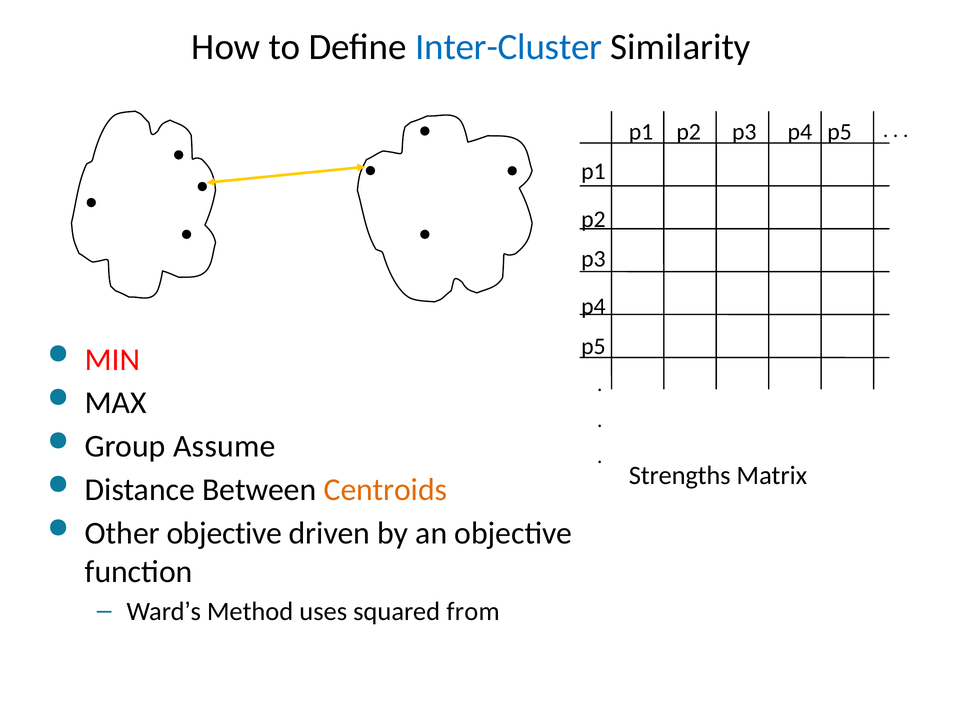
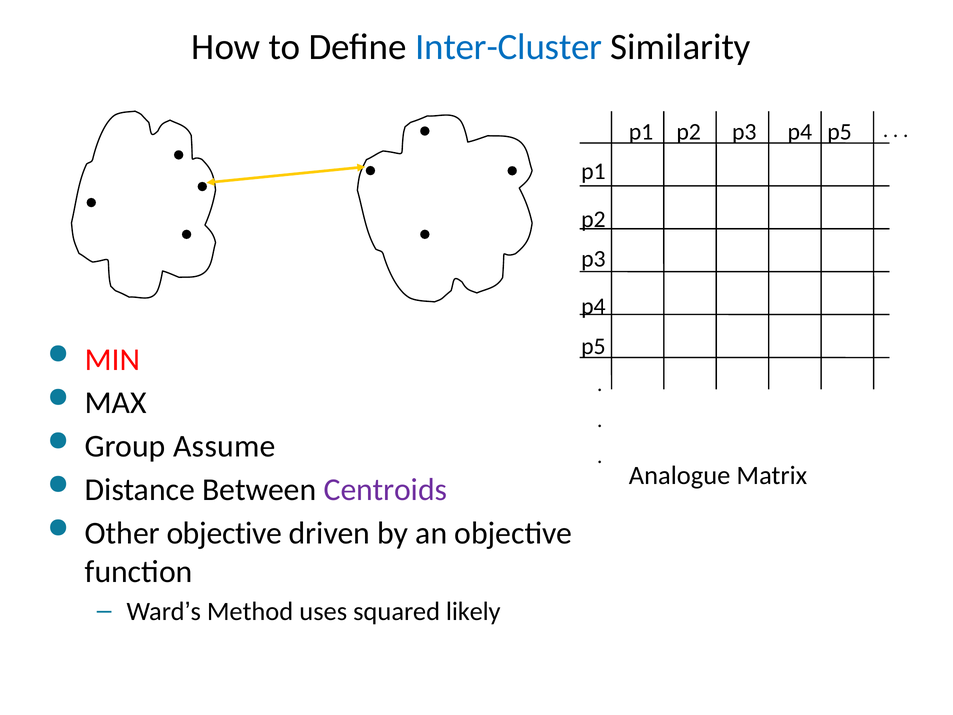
Strengths: Strengths -> Analogue (680, 475)
Centroids colour: orange -> purple (385, 490)
from: from -> likely (473, 611)
